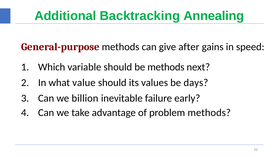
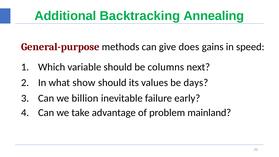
after: after -> does (189, 47)
be methods: methods -> columns (166, 67)
value: value -> show (84, 83)
problem methods: methods -> mainland (209, 113)
